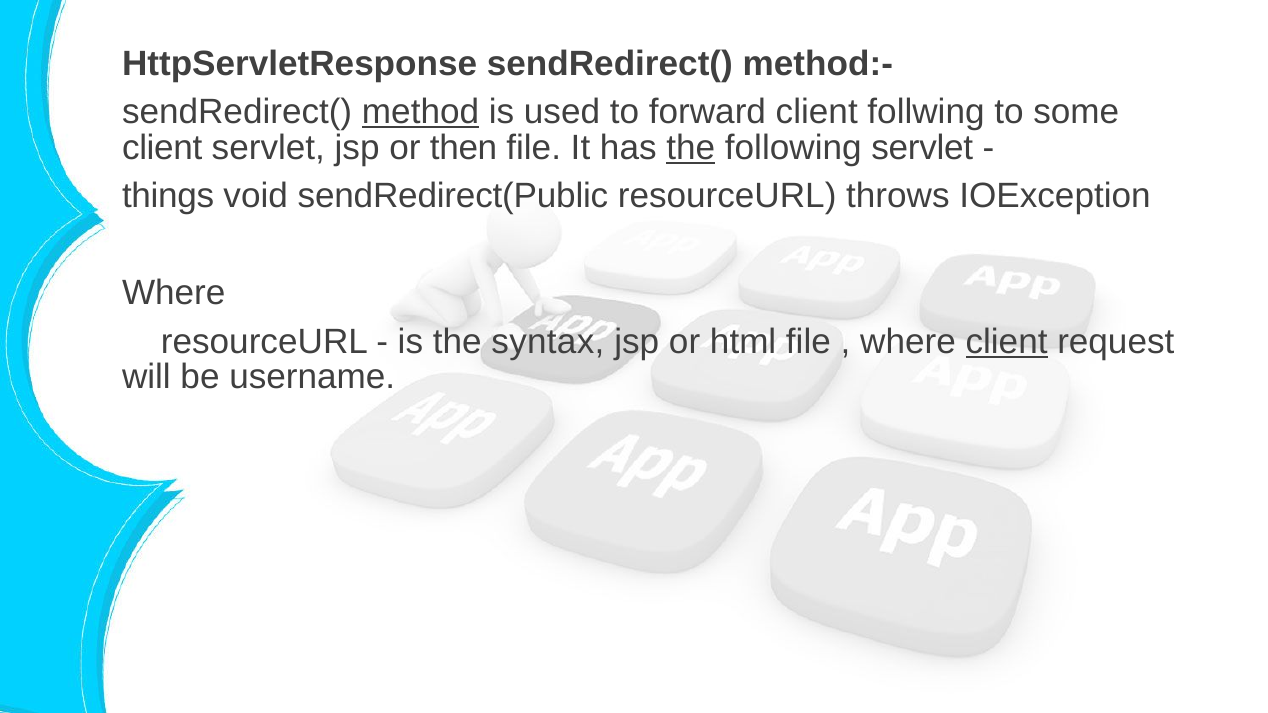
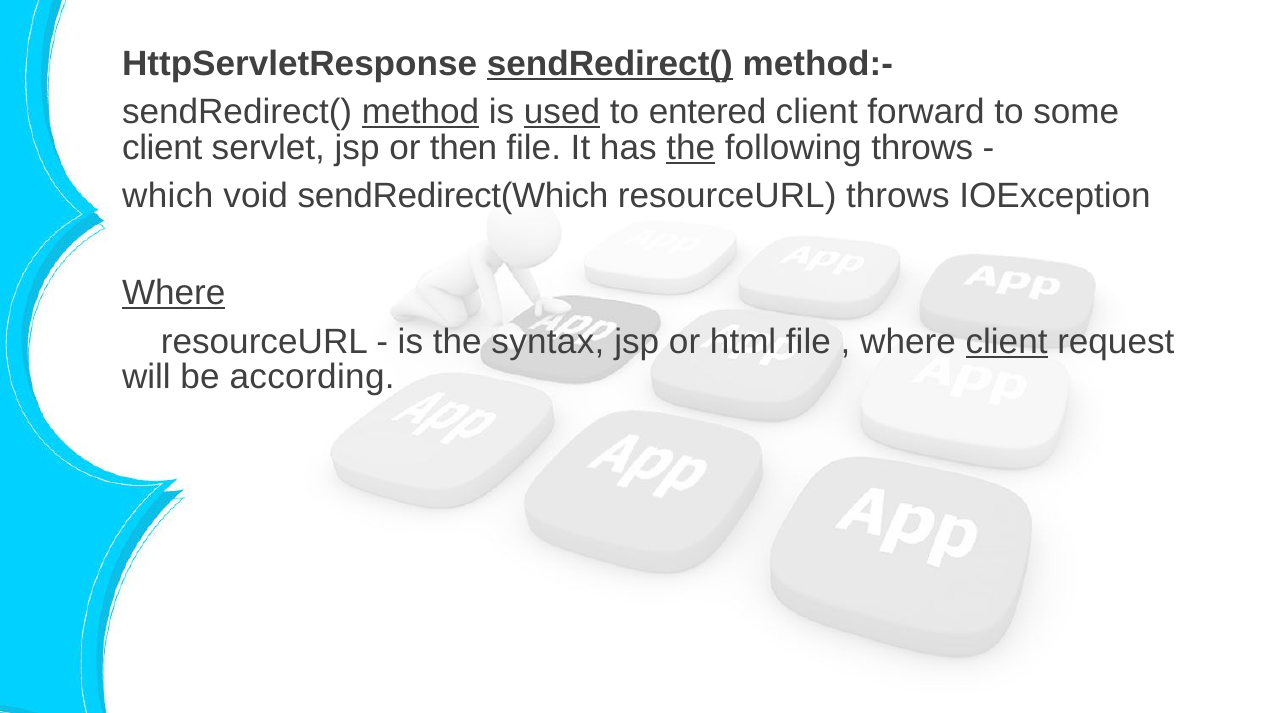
sendRedirect( underline: none -> present (610, 64)
used underline: none -> present (562, 112)
forward: forward -> entered (708, 112)
follwing: follwing -> forward (926, 112)
following servlet: servlet -> throws (922, 148)
things: things -> which (168, 196)
sendRedirect(Public: sendRedirect(Public -> sendRedirect(Which (453, 196)
Where underline: none -> present (174, 293)
username: username -> according (312, 377)
